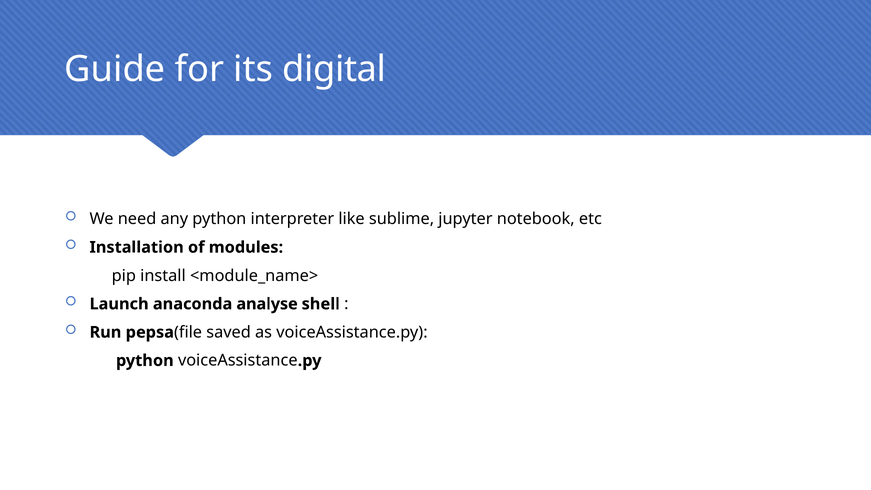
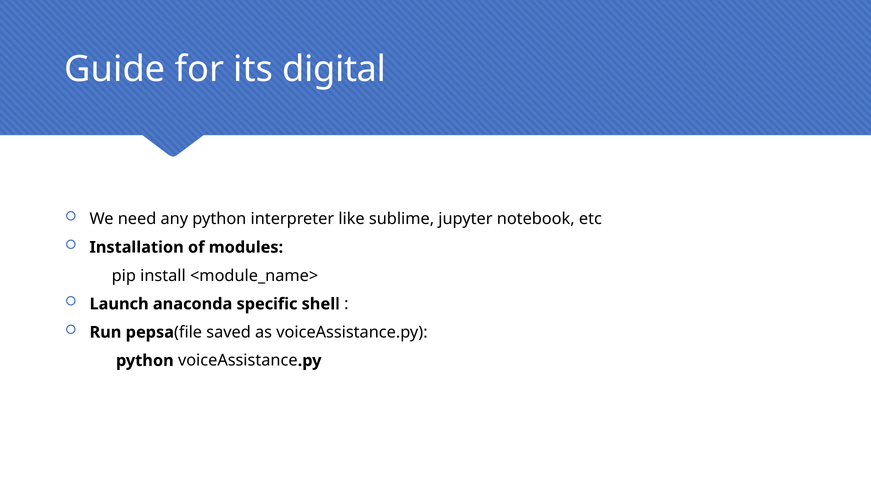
analyse: analyse -> specific (267, 304)
